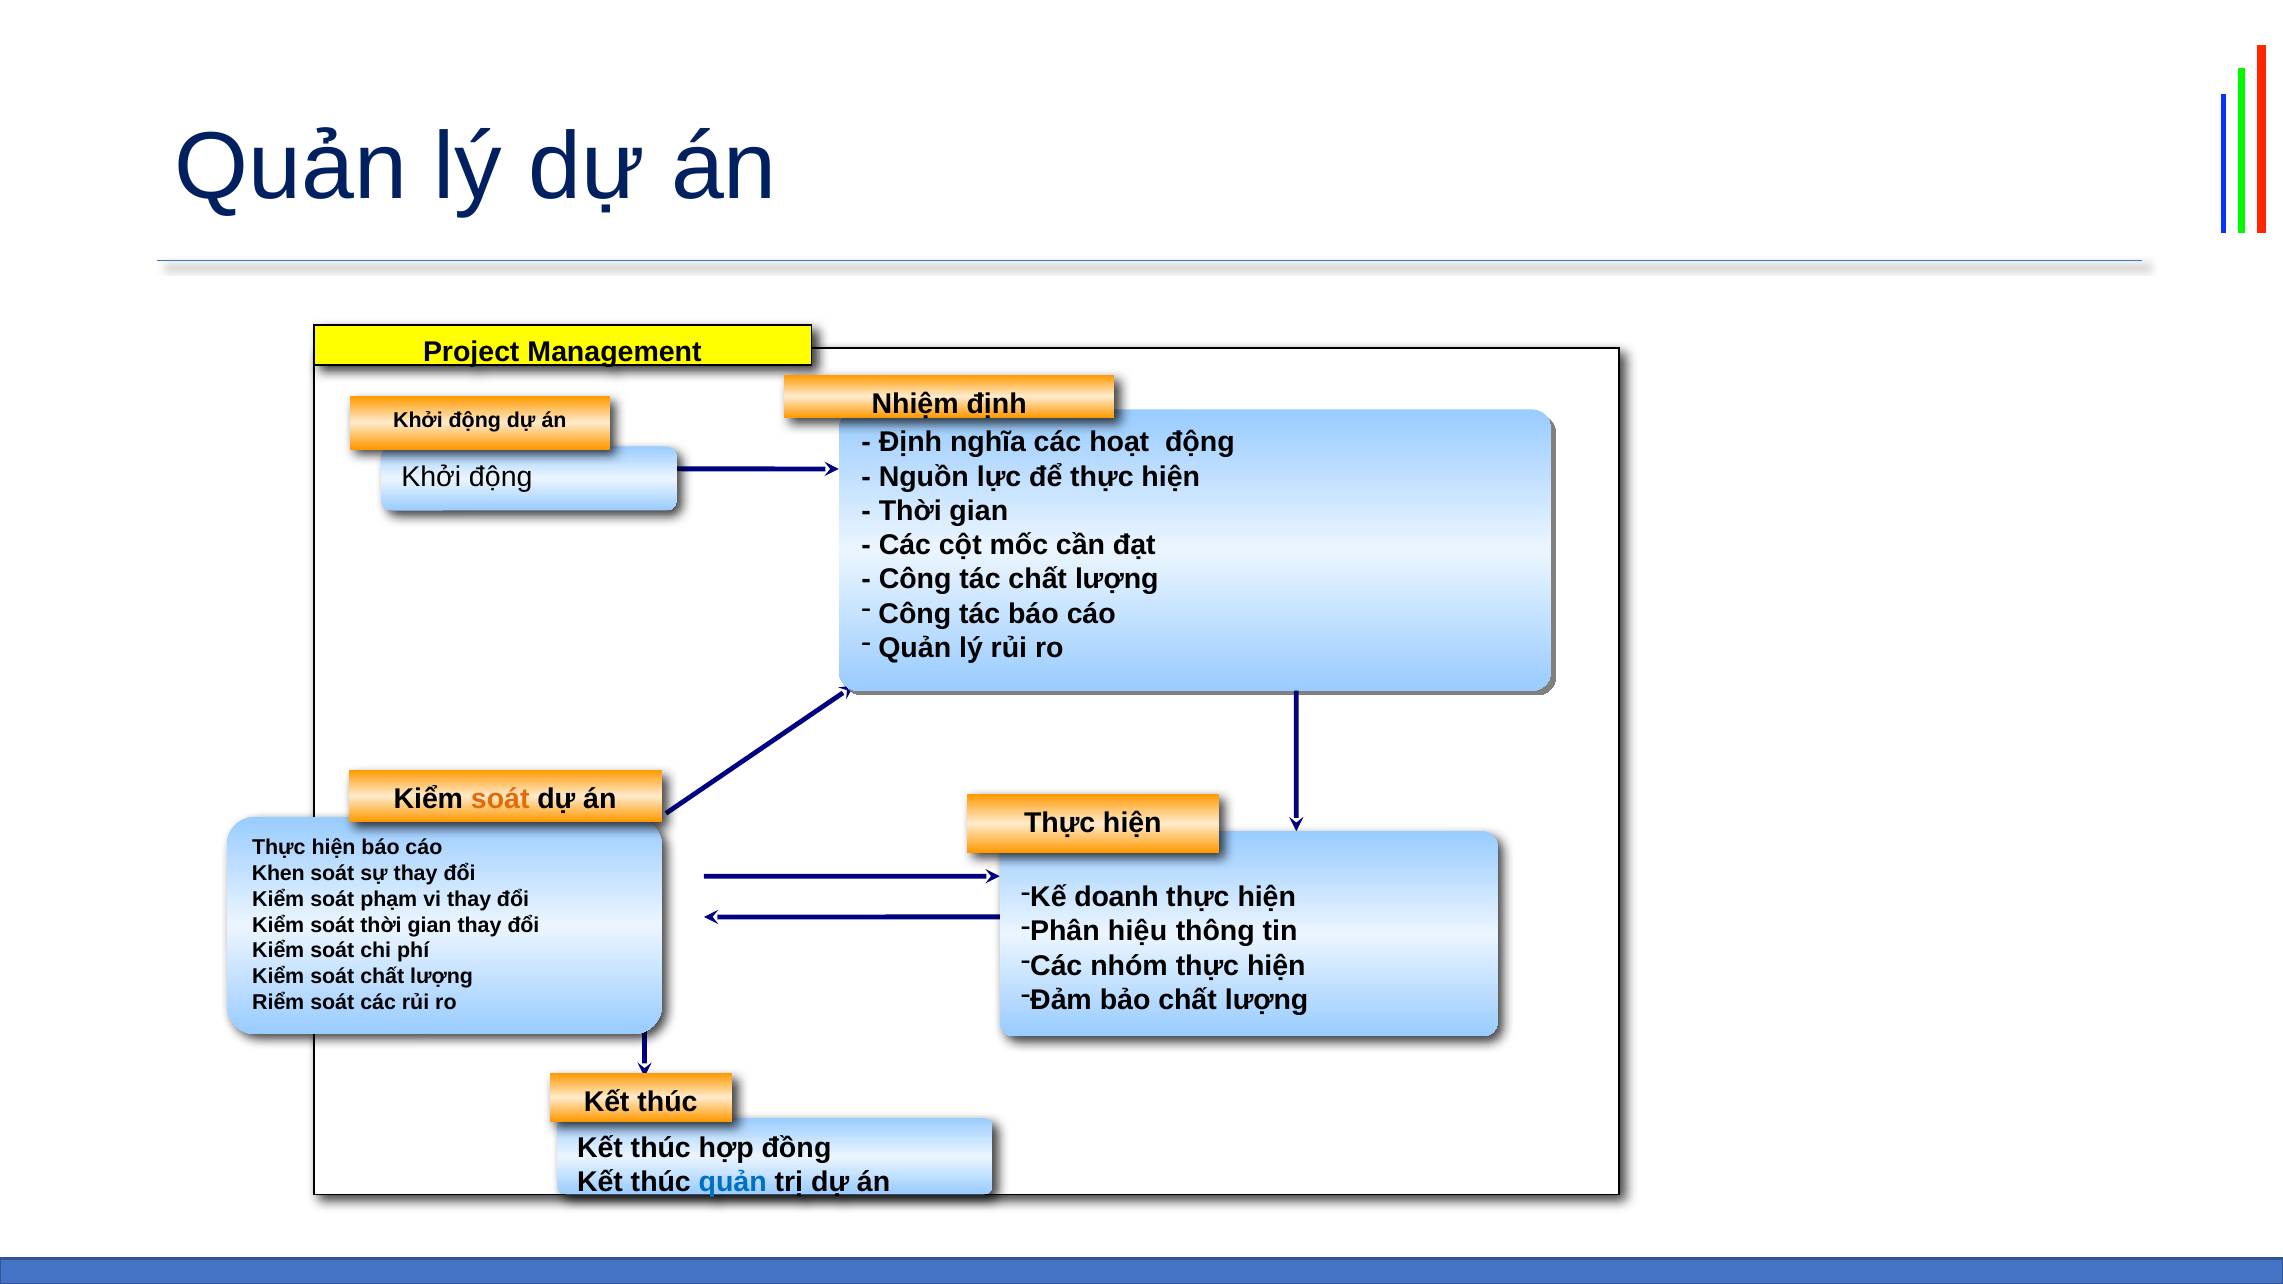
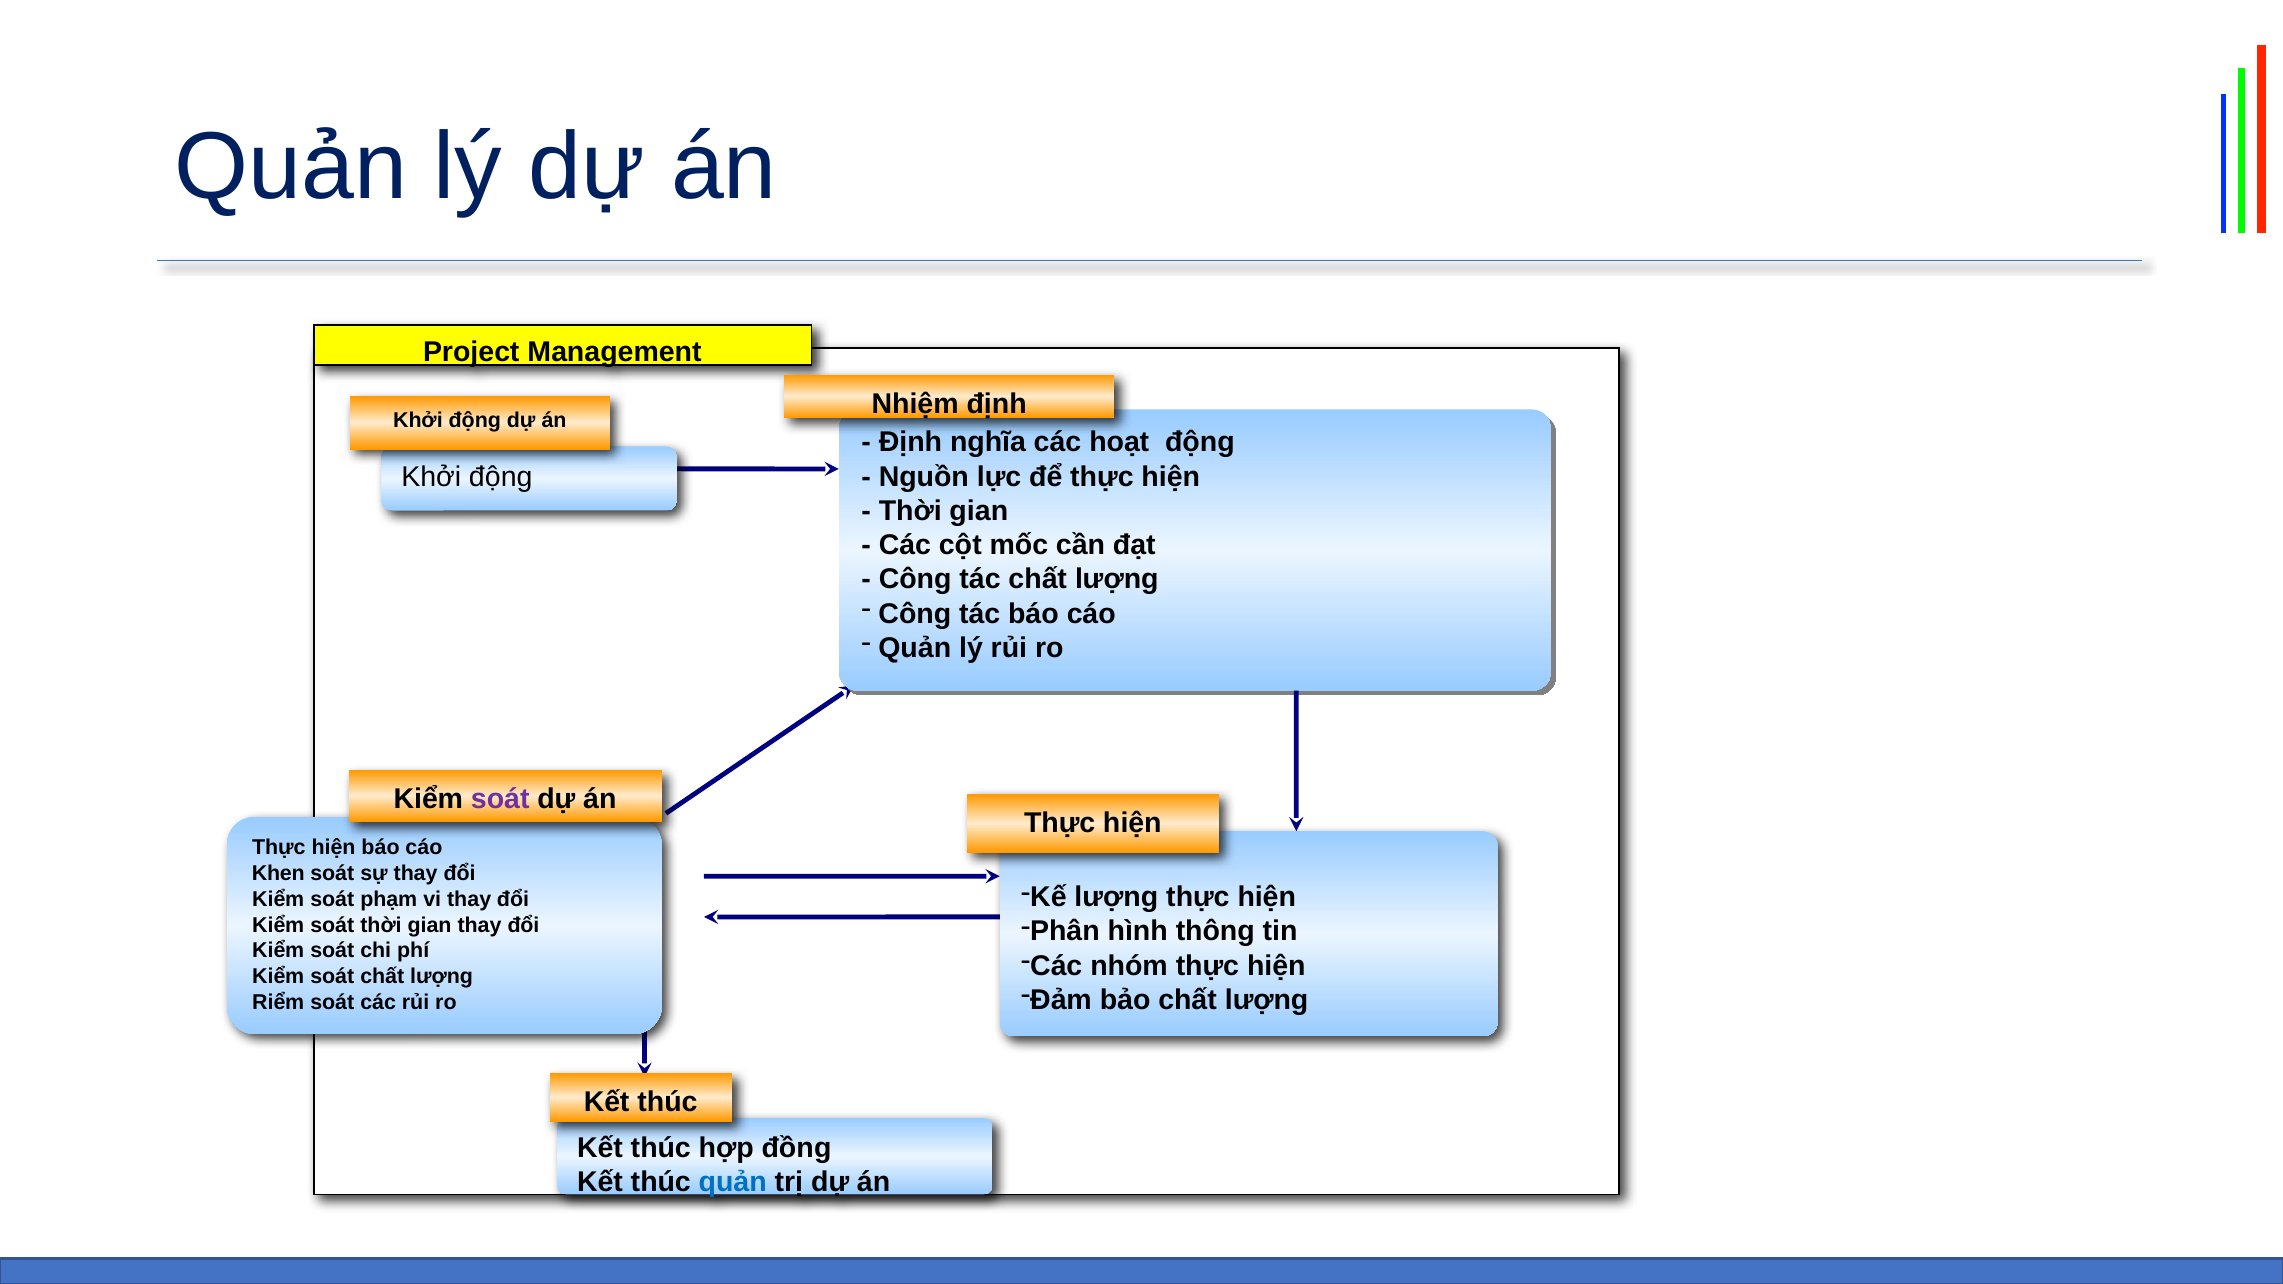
soát colour: orange -> purple (500, 799)
Kế doanh: doanh -> lượng (1116, 897)
hiệu: hiệu -> hình (1138, 932)
